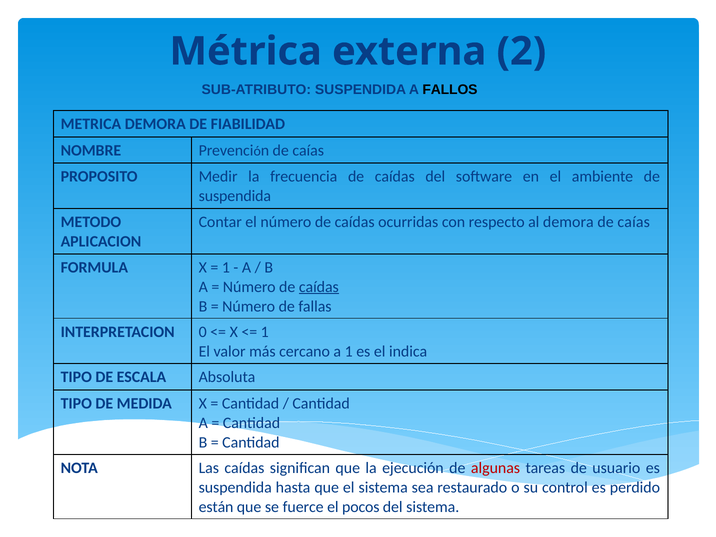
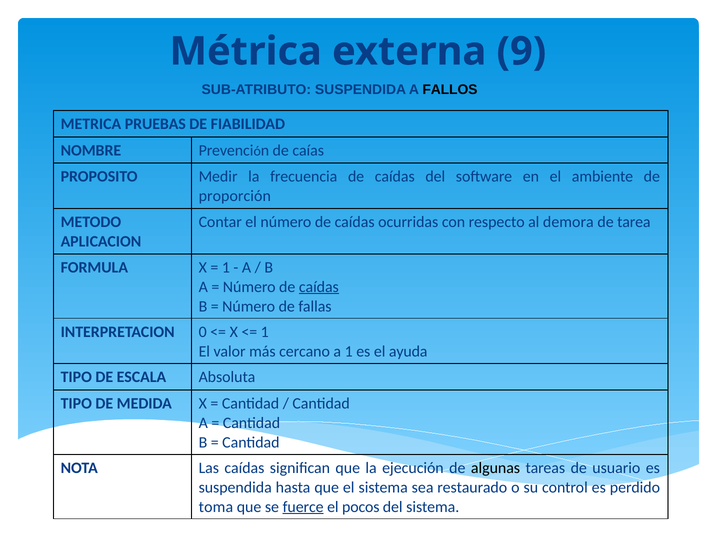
2: 2 -> 9 (521, 51)
METRICA DEMORA: DEMORA -> PRUEBAS (155, 124)
suspendida: suspendida -> proporción (235, 196)
caías: caías -> tarea (634, 222)
indica: indica -> ayuda (408, 351)
algunas colour: red -> black (496, 468)
están: están -> toma (216, 507)
fuerce underline: none -> present (303, 507)
